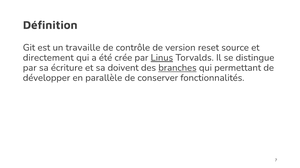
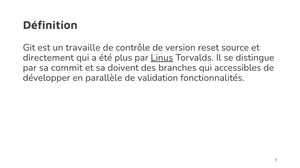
crée: crée -> plus (123, 58)
écriture: écriture -> commit (67, 68)
branches underline: present -> none (177, 68)
permettant: permettant -> accessibles (238, 68)
conserver: conserver -> validation (158, 78)
